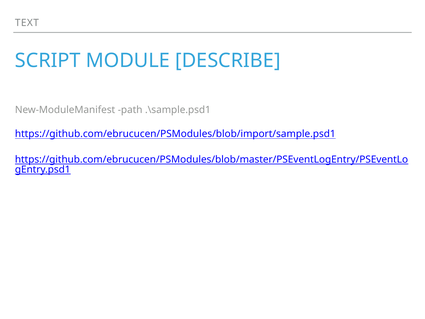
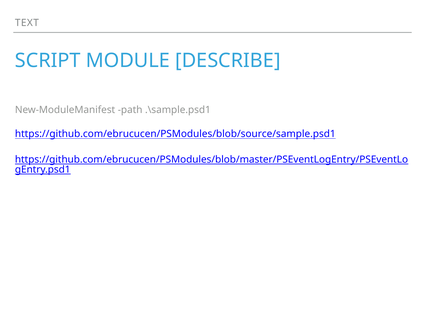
https://github.com/ebrucucen/PSModules/blob/import/sample.psd1: https://github.com/ebrucucen/PSModules/blob/import/sample.psd1 -> https://github.com/ebrucucen/PSModules/blob/source/sample.psd1 (175, 134)
